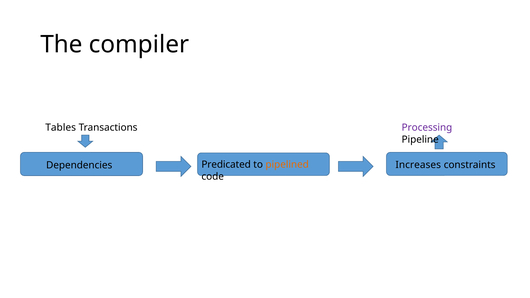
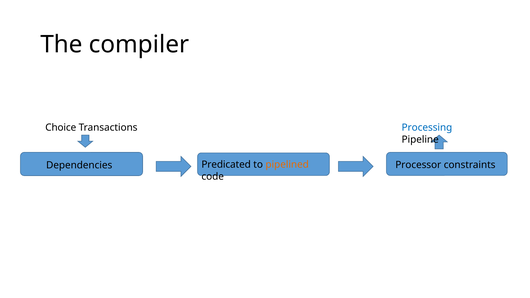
Tables: Tables -> Choice (61, 128)
Processing colour: purple -> blue (427, 128)
Increases: Increases -> Processor (418, 165)
